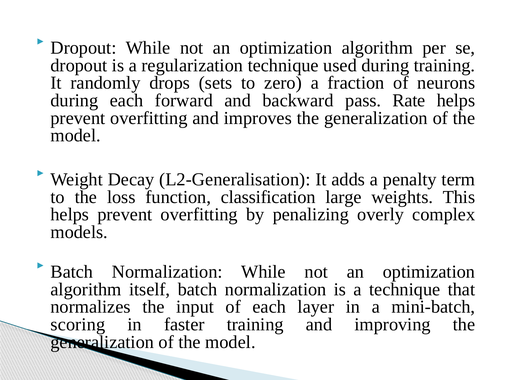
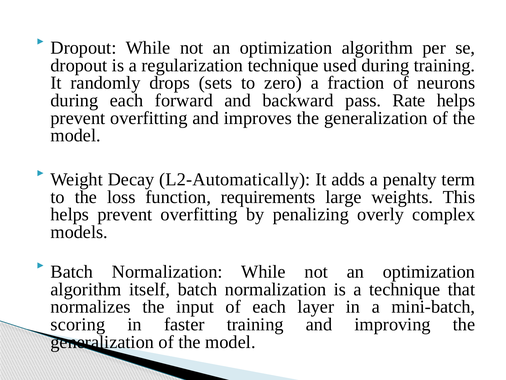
L2-Generalisation: L2-Generalisation -> L2-Automatically (235, 179)
classification: classification -> requirements (268, 197)
